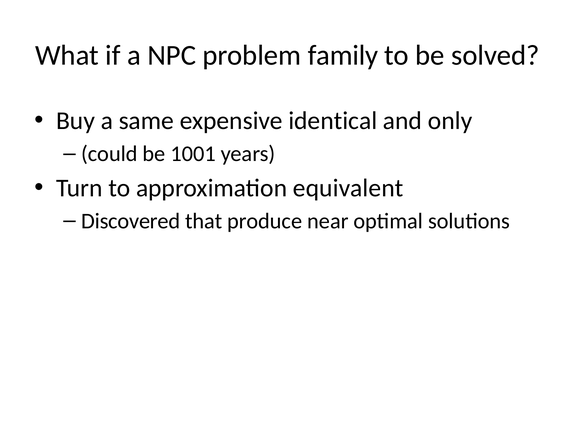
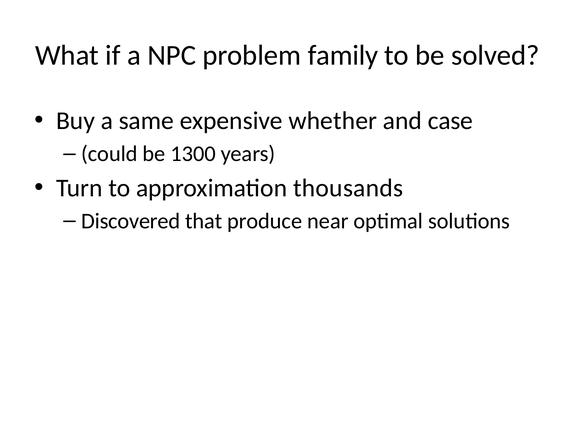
identical: identical -> whether (333, 121)
only: only -> case (450, 121)
1001: 1001 -> 1300 (193, 154)
equivalent: equivalent -> thousands (348, 188)
